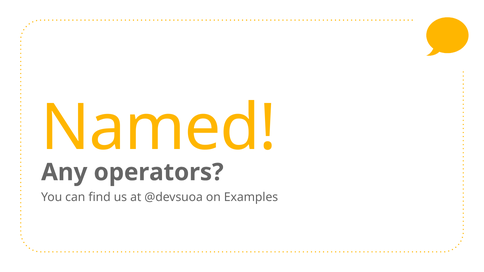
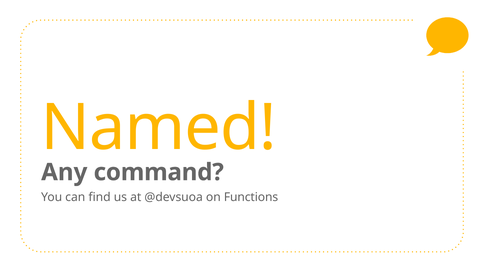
operators: operators -> command (159, 172)
Examples: Examples -> Functions (251, 197)
